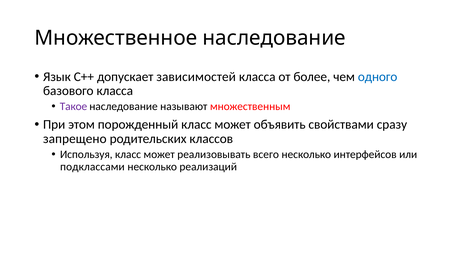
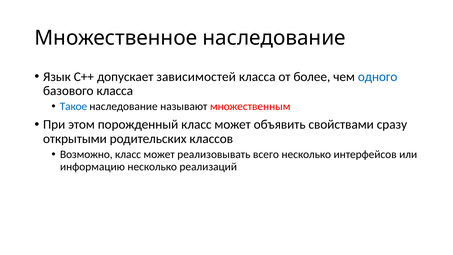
Такое colour: purple -> blue (73, 106)
запрещено: запрещено -> открытыми (75, 139)
Используя: Используя -> Возможно (86, 154)
подклассами: подклассами -> информацию (92, 167)
